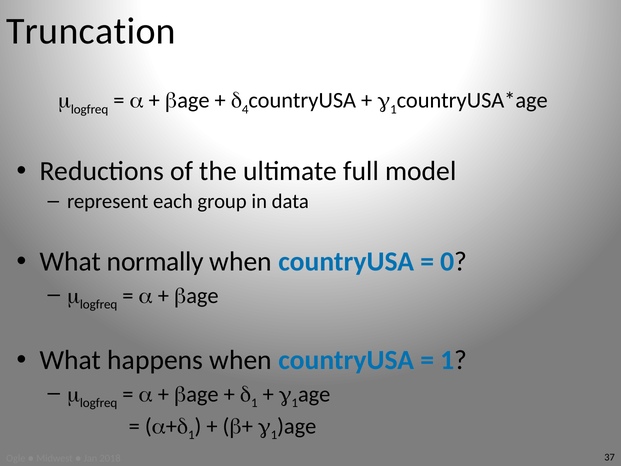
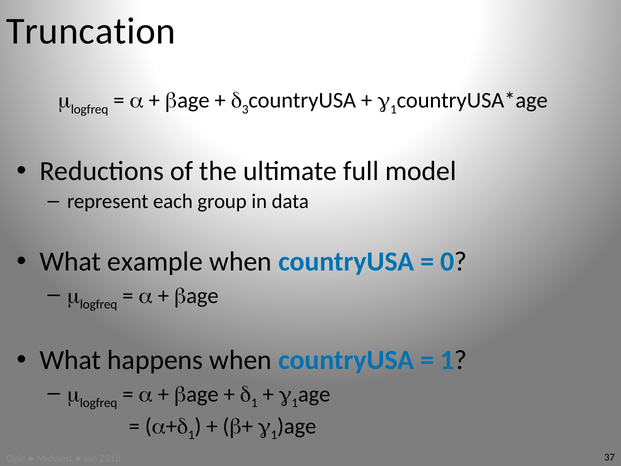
4: 4 -> 3 (245, 109)
normally: normally -> example (155, 261)
